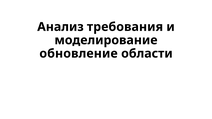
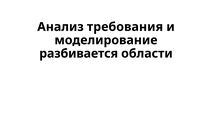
обновление: обновление -> разбивается (79, 54)
